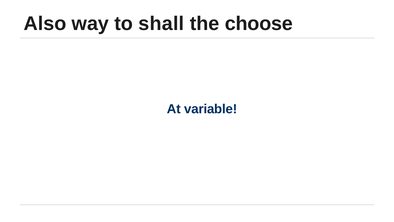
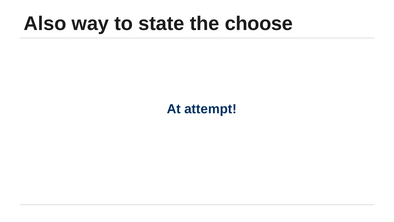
shall: shall -> state (161, 24)
variable: variable -> attempt (211, 109)
